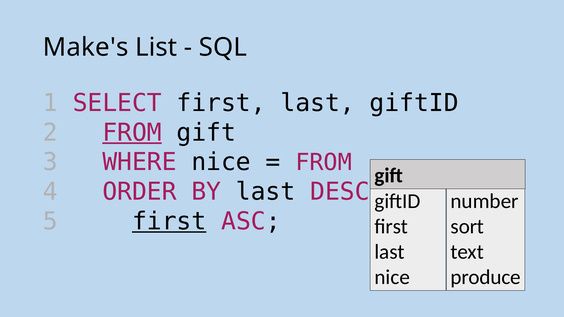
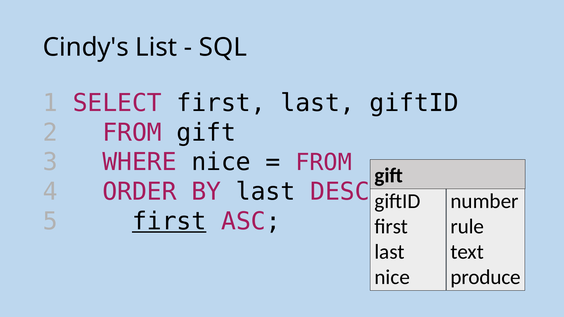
Make's: Make's -> Cindy's (86, 47)
FROM underline: present -> none (132, 133)
sort: sort -> rule (467, 227)
